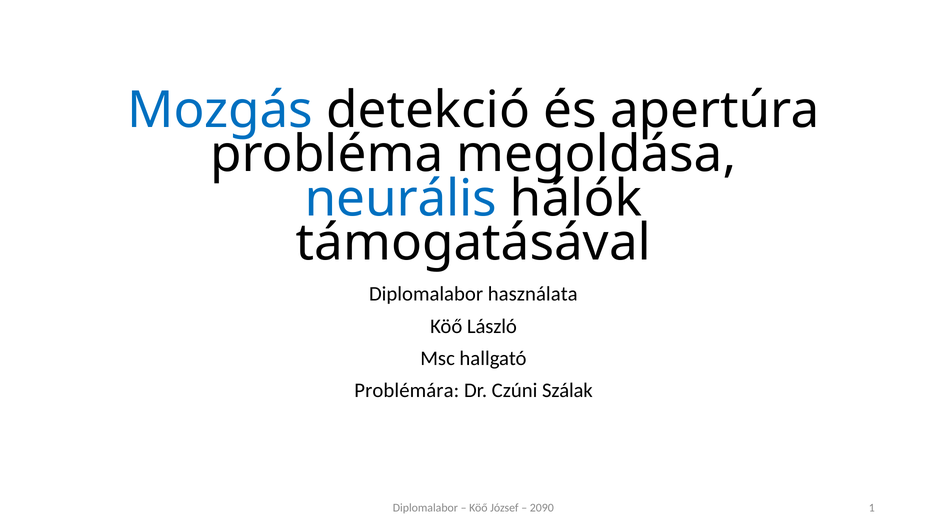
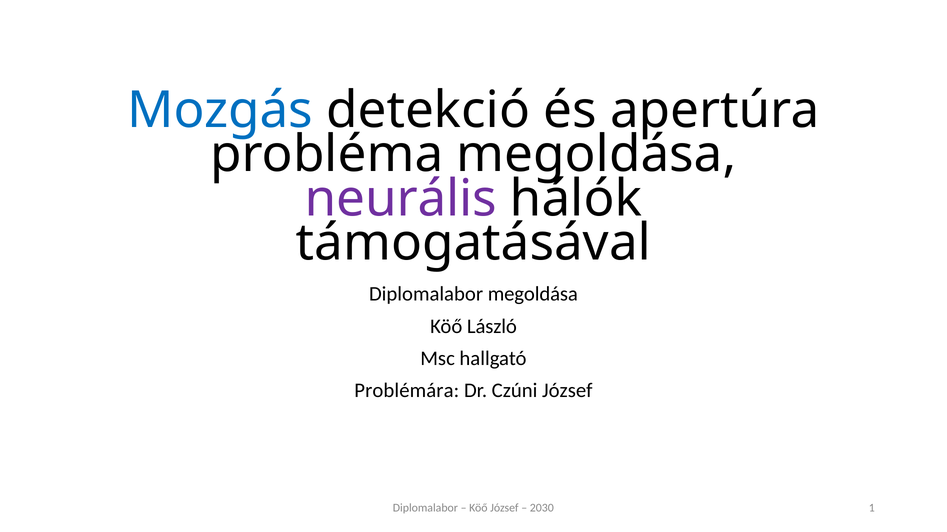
neurális colour: blue -> purple (401, 199)
Diplomalabor használata: használata -> megoldása (533, 294)
Czúni Szálak: Szálak -> József (567, 391)
2090: 2090 -> 2030 (542, 509)
